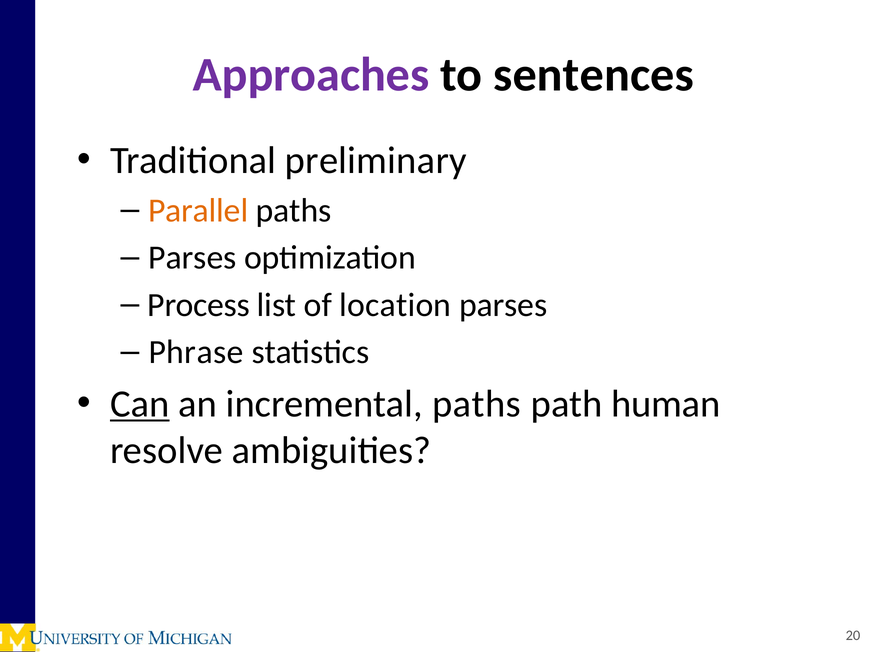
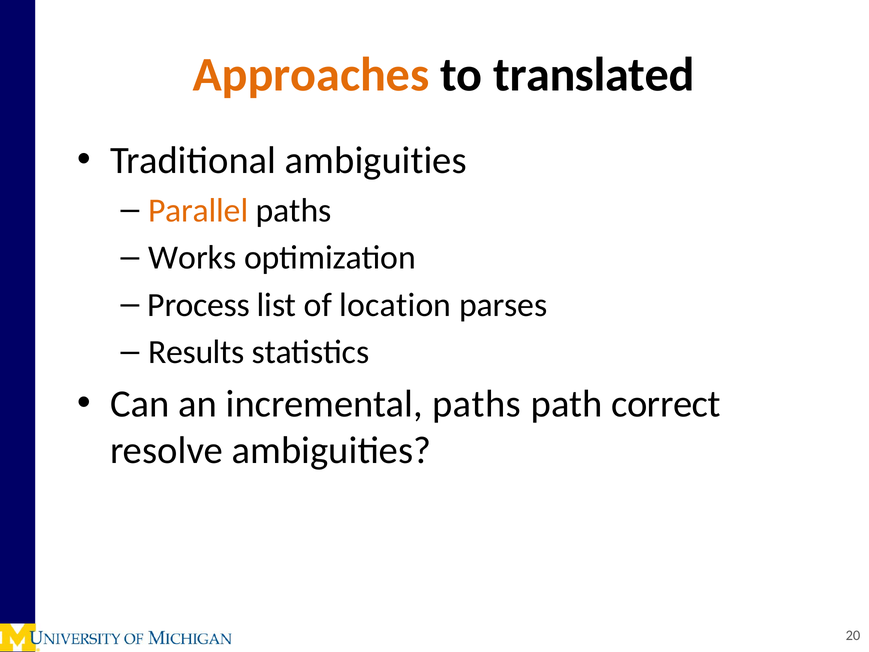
Approaches colour: purple -> orange (311, 75)
sentences: sentences -> translated (594, 75)
Traditional preliminary: preliminary -> ambiguities (376, 161)
Parses: Parses -> Works (192, 258)
Phrase: Phrase -> Results (196, 352)
Can underline: present -> none (140, 404)
human: human -> correct (666, 404)
